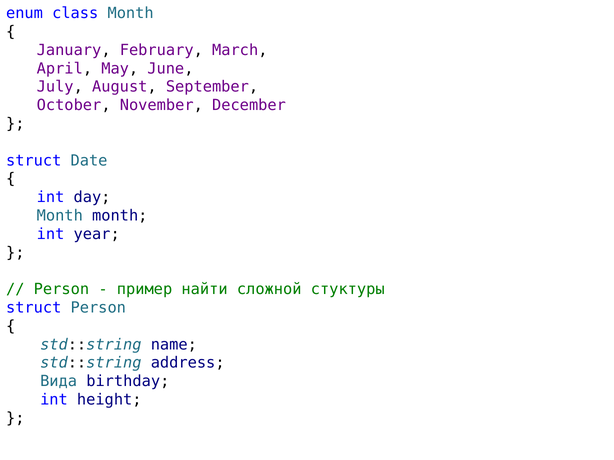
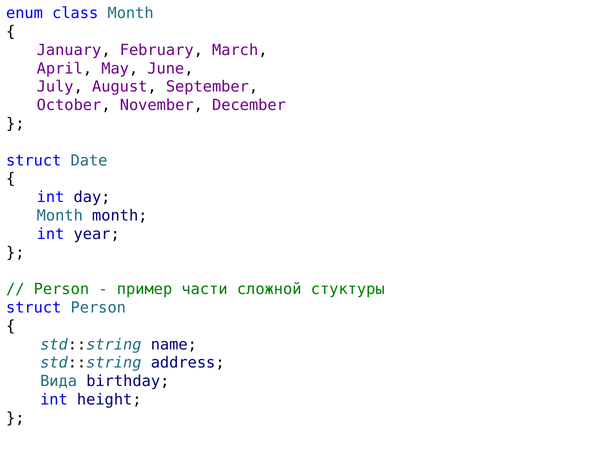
найти: найти -> части (205, 290)
